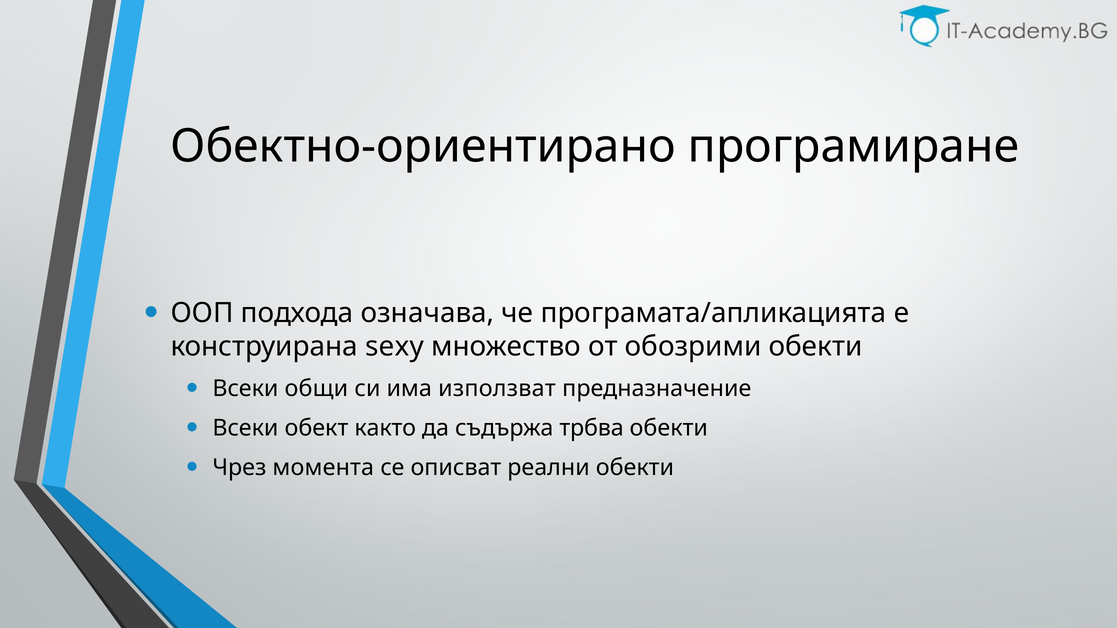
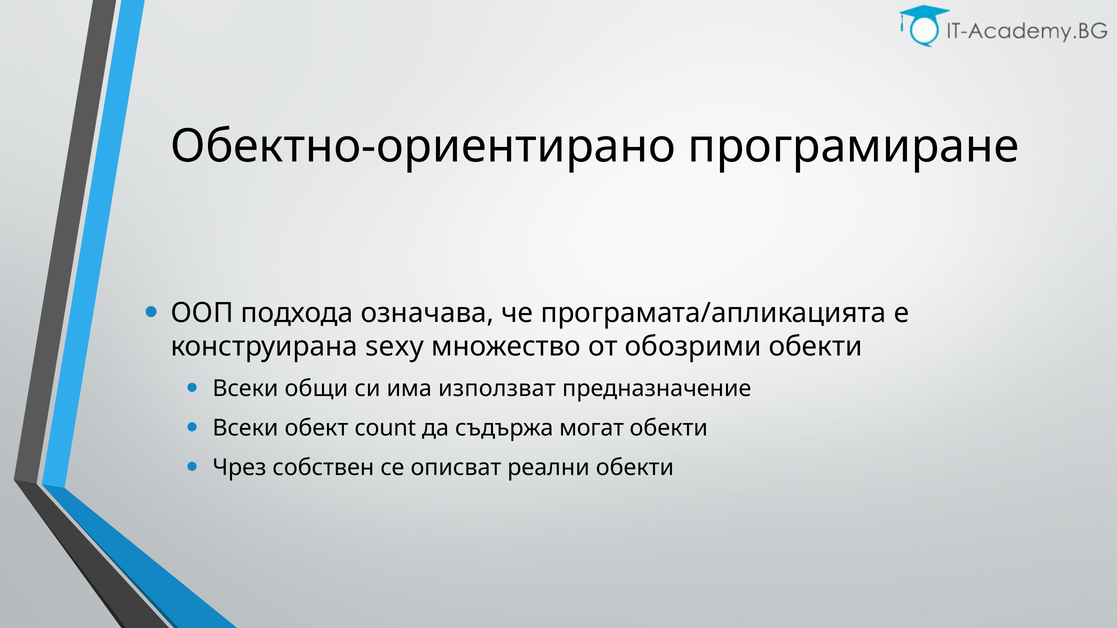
както: както -> count (385, 428)
трбва: трбва -> могат (592, 428)
момента: момента -> собствен (323, 468)
